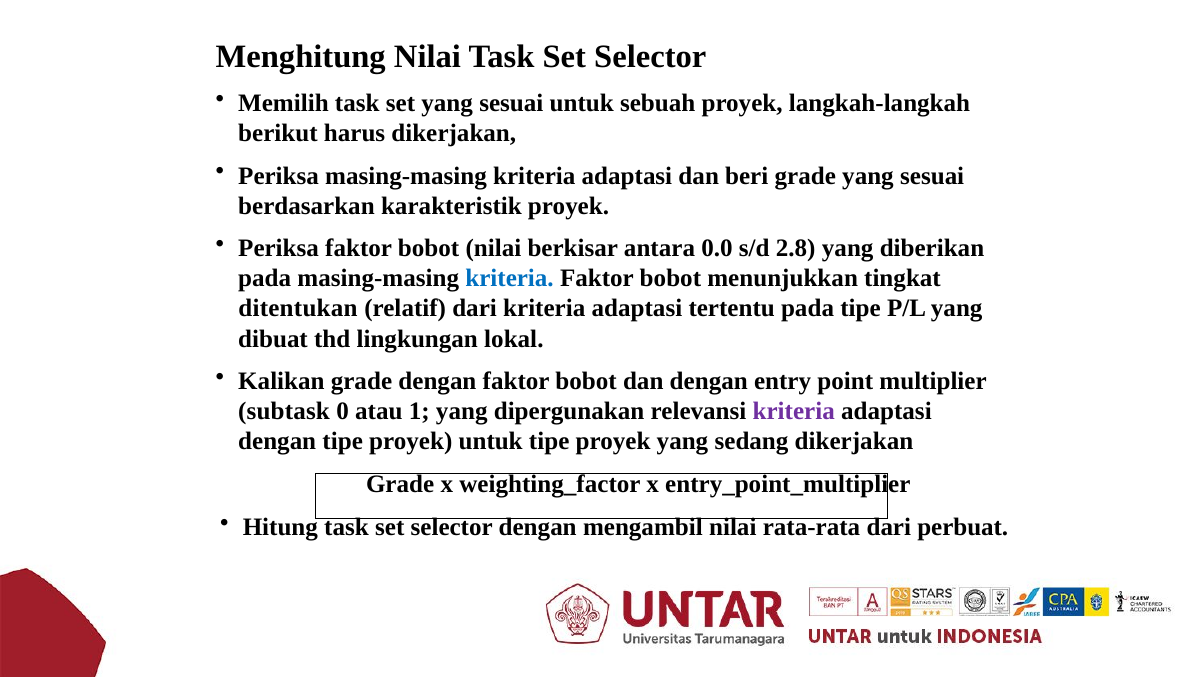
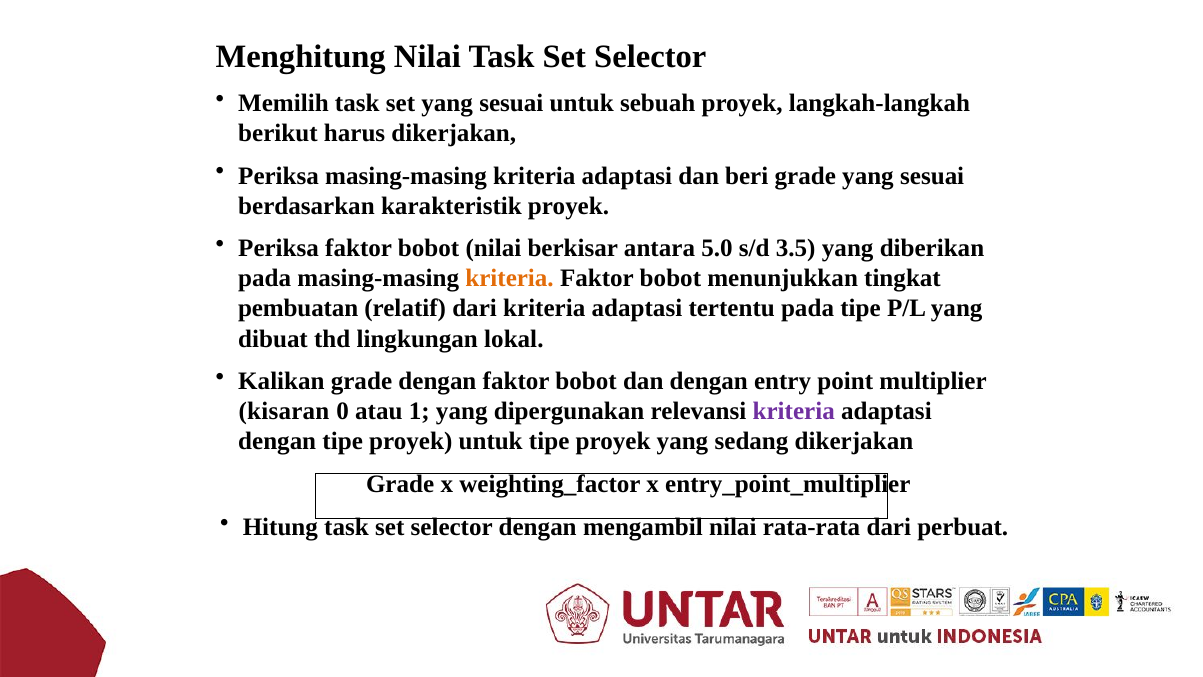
0.0: 0.0 -> 5.0 (717, 248)
2.8: 2.8 -> 3.5 (796, 248)
kriteria colour: blue -> orange (510, 278)
ditentukan: ditentukan -> pembuatan (298, 309)
subtask: subtask -> kisaran (284, 411)
